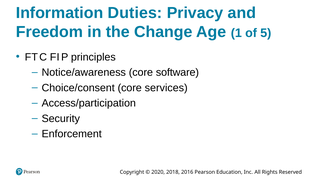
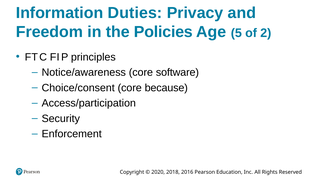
Change: Change -> Policies (163, 32)
1: 1 -> 5 (236, 33)
5: 5 -> 2 (266, 33)
services: services -> because (166, 88)
